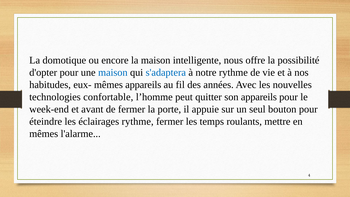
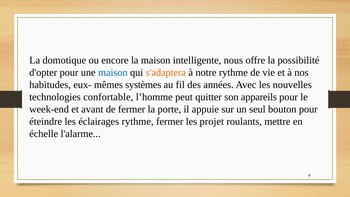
s'adaptera colour: blue -> orange (166, 72)
mêmes appareils: appareils -> systèmes (143, 85)
temps: temps -> projet (212, 121)
mêmes: mêmes -> échelle (44, 134)
